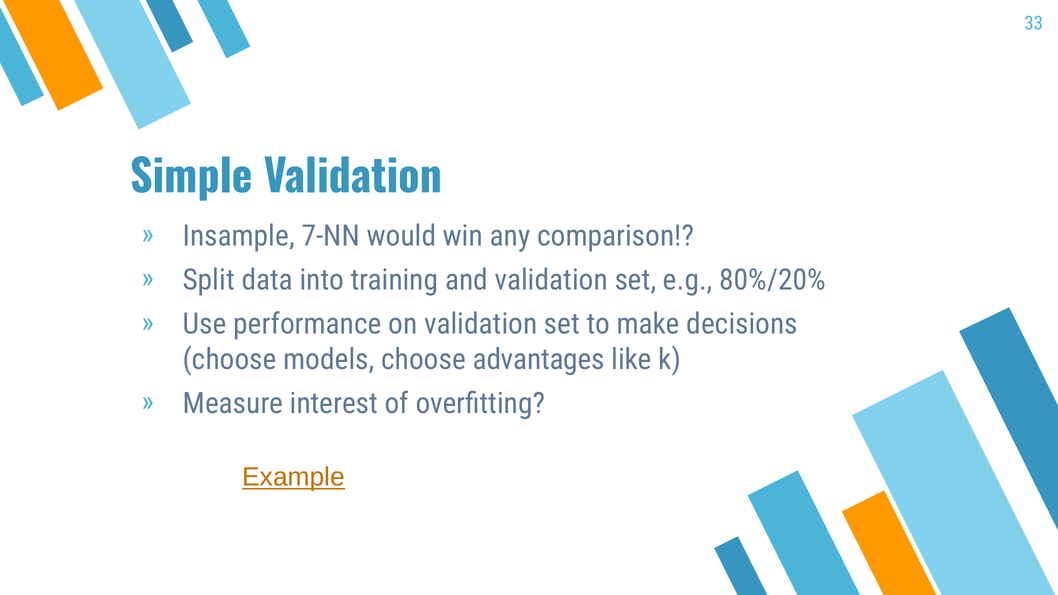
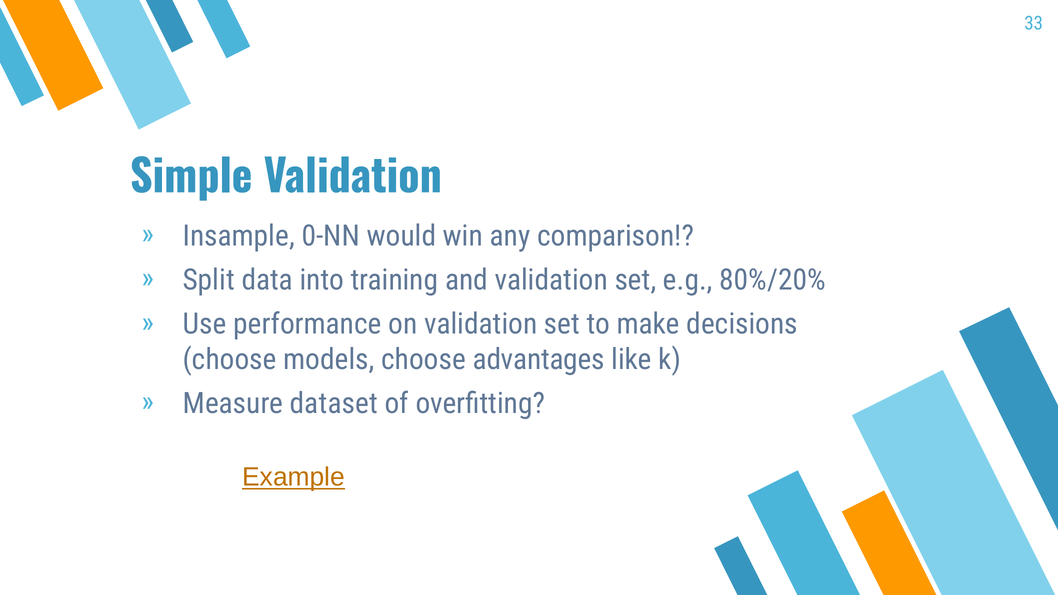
7-NN: 7-NN -> 0-NN (331, 236)
interest: interest -> dataset (334, 403)
